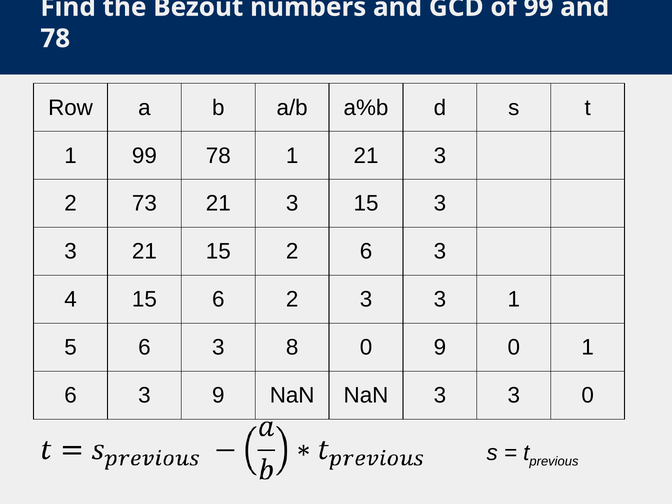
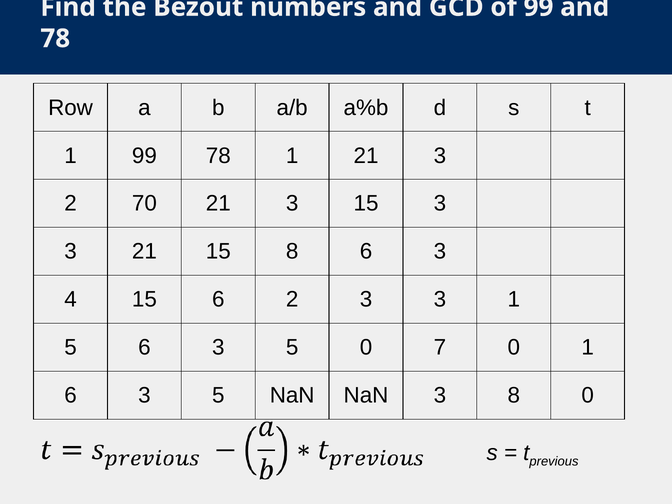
73: 73 -> 70 (144, 204)
15 2: 2 -> 8 (292, 252)
5 6 3 8: 8 -> 5 (292, 348)
0 9: 9 -> 7 (440, 348)
9: 9 -> 5 (218, 396)
NaN 3 3: 3 -> 8 (514, 396)
